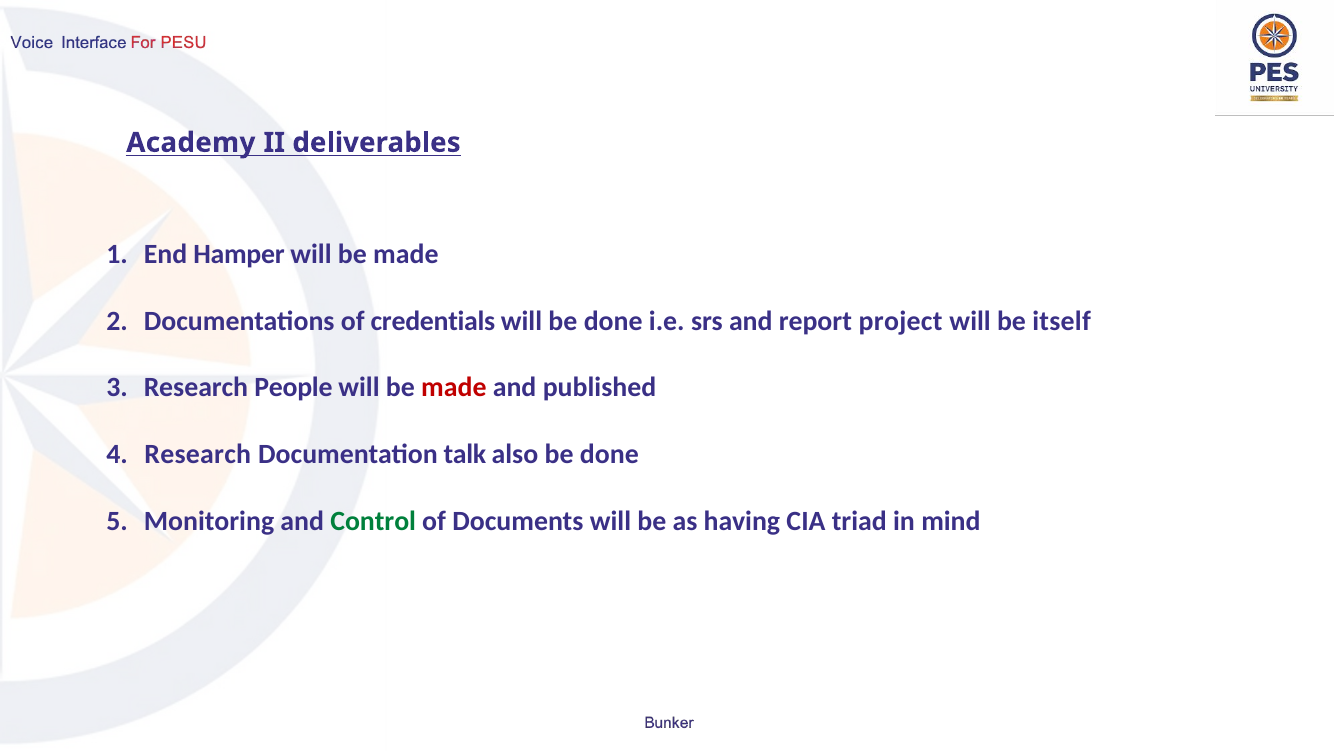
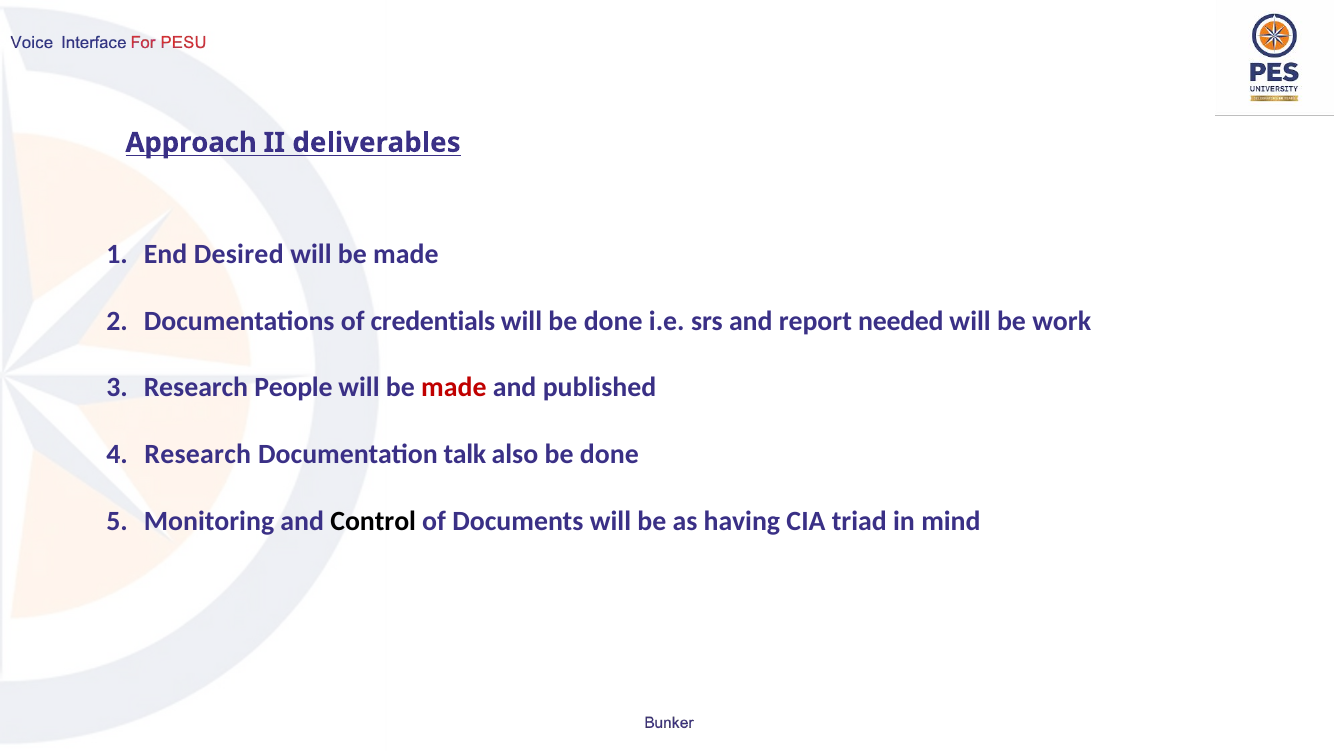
Academy: Academy -> Approach (191, 143)
Hamper: Hamper -> Desired (239, 254)
project: project -> needed (901, 321)
itself: itself -> work (1062, 321)
Control colour: green -> black (373, 521)
